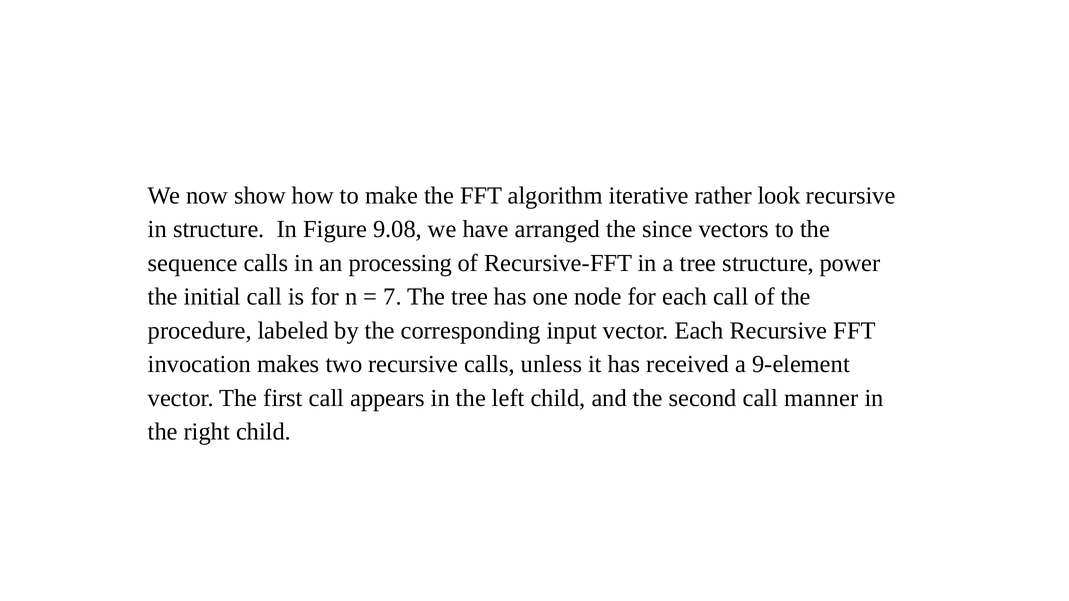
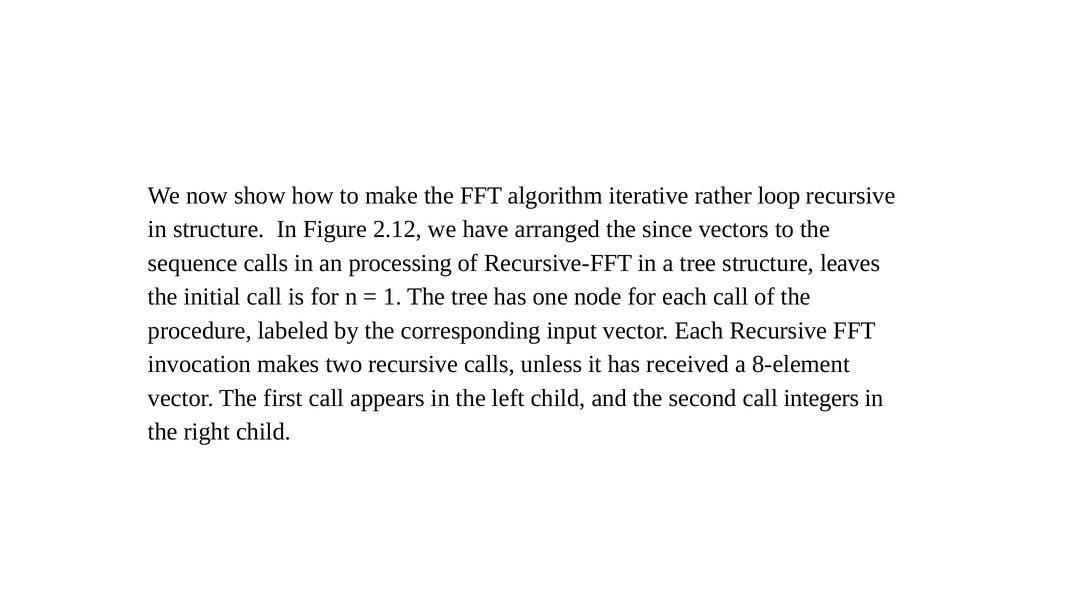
look: look -> loop (779, 196)
9.08: 9.08 -> 2.12 (397, 229)
power: power -> leaves (850, 263)
7: 7 -> 1 (393, 297)
9-element: 9-element -> 8-element (801, 365)
manner: manner -> integers (821, 398)
